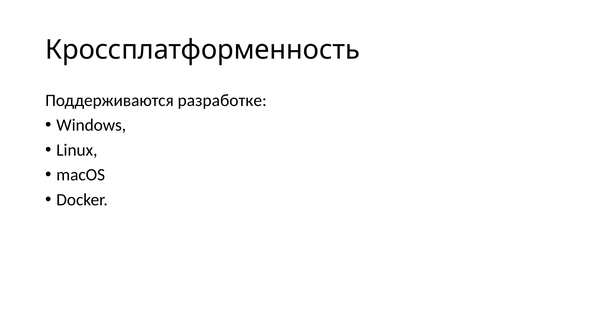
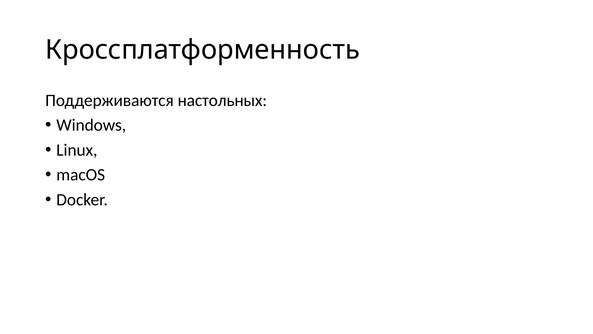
разработке: разработке -> настольных (222, 100)
